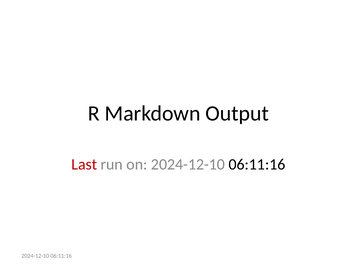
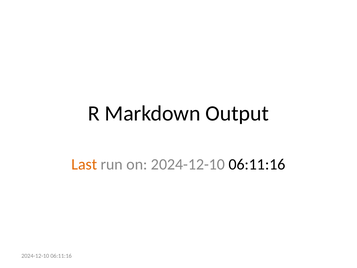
Last colour: red -> orange (84, 164)
